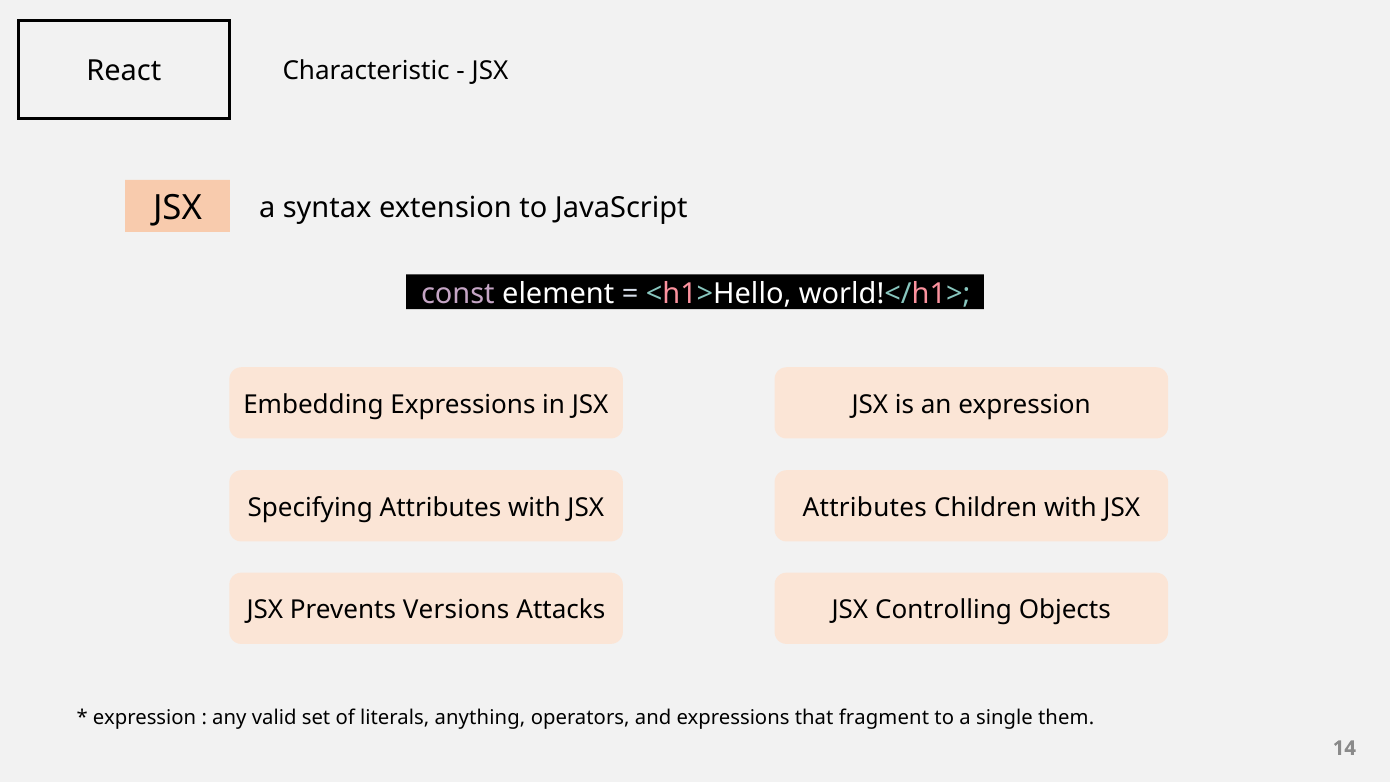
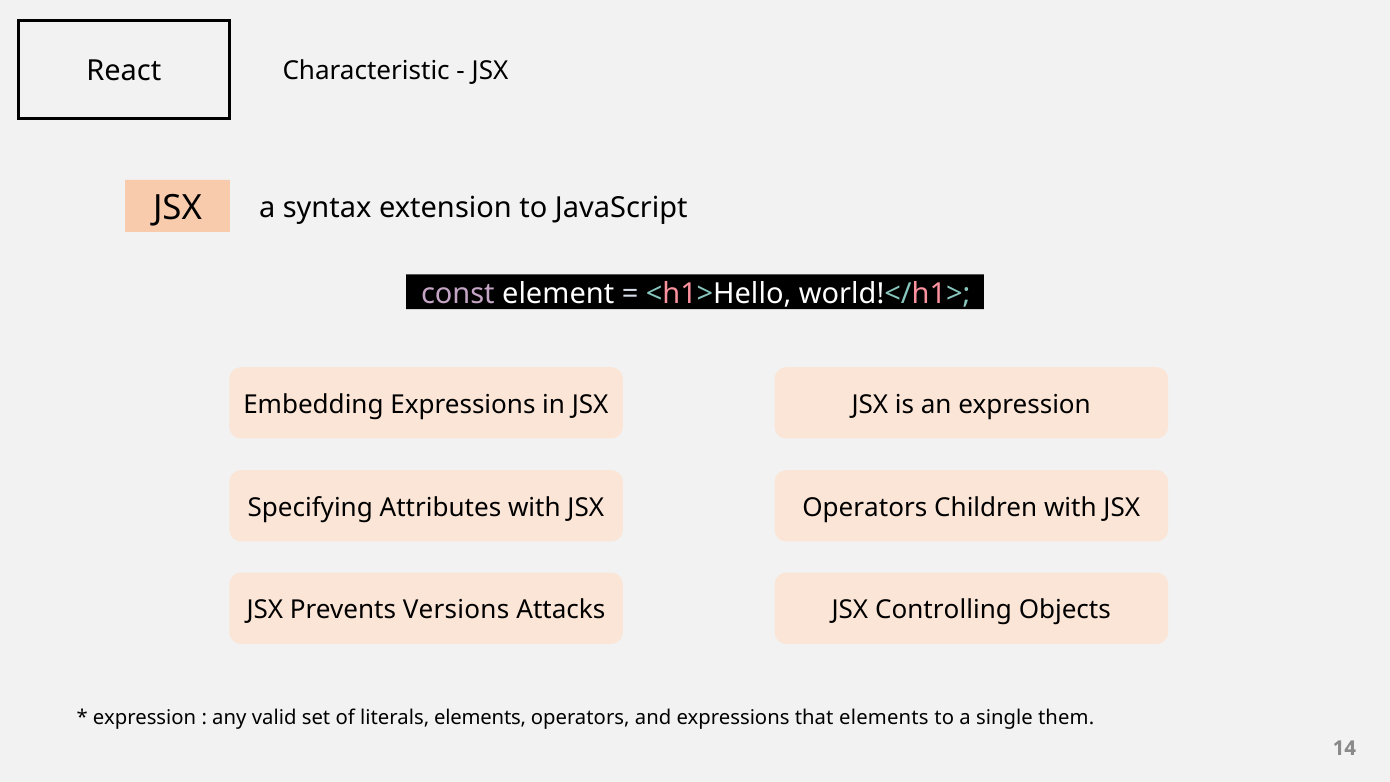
JSX Attributes: Attributes -> Operators (865, 508)
literals anything: anything -> elements (480, 717)
that fragment: fragment -> elements (884, 717)
